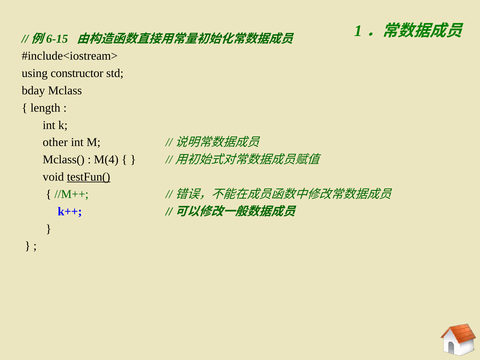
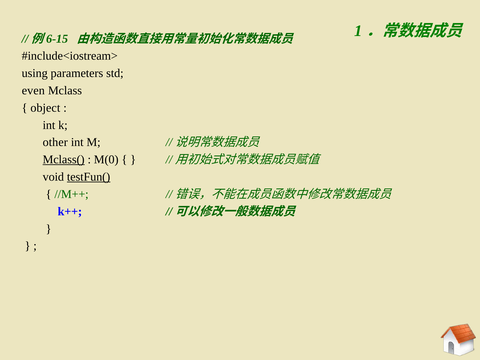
constructor: constructor -> parameters (77, 73)
bday: bday -> even (33, 91)
length: length -> object (45, 108)
Mclass( underline: none -> present (64, 160)
M(4: M(4 -> M(0 (106, 160)
